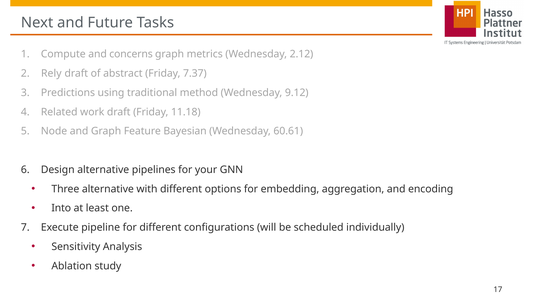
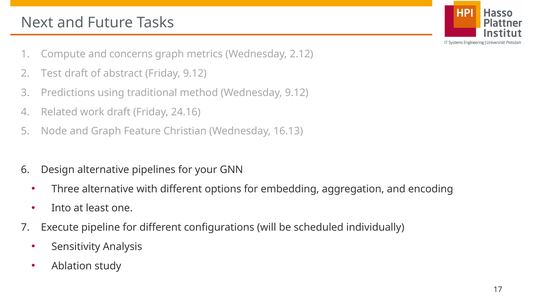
Rely: Rely -> Test (51, 73)
Friday 7.37: 7.37 -> 9.12 (195, 73)
11.18: 11.18 -> 24.16 (186, 112)
Bayesian: Bayesian -> Christian (185, 131)
60.61: 60.61 -> 16.13 (288, 131)
